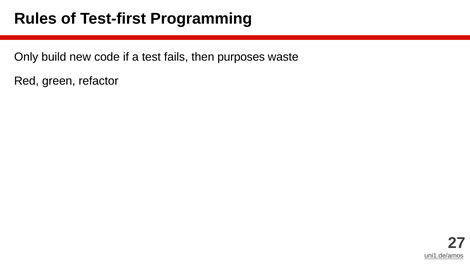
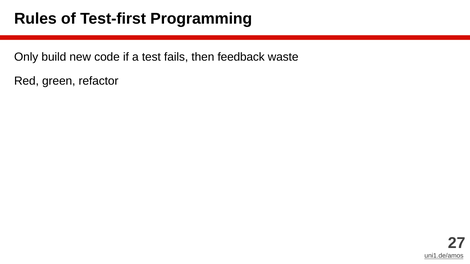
purposes: purposes -> feedback (241, 57)
